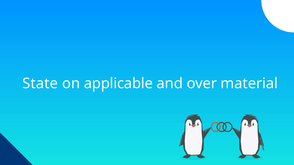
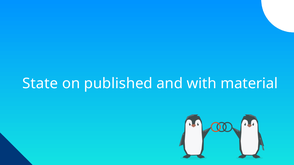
applicable: applicable -> published (118, 84)
over: over -> with (202, 84)
